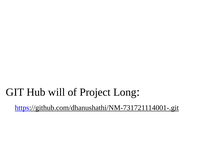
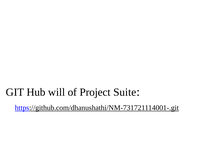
Long: Long -> Suite (125, 92)
